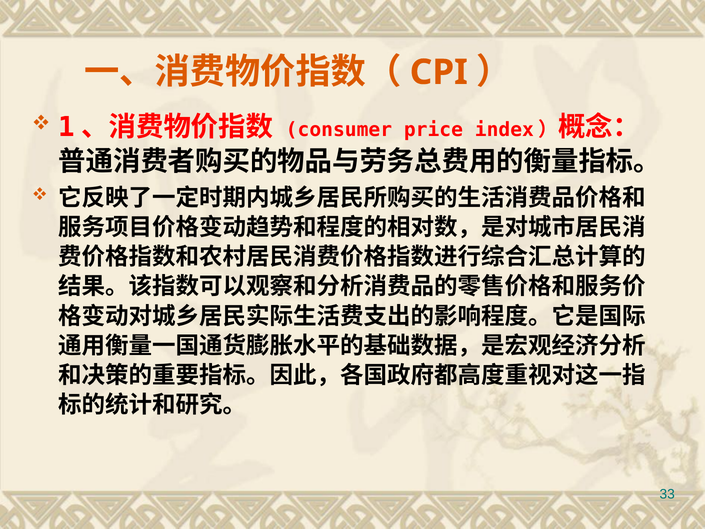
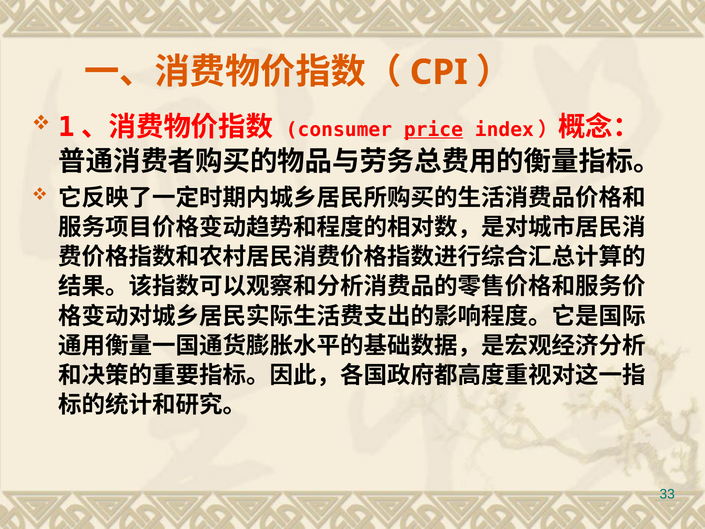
price underline: none -> present (433, 129)
